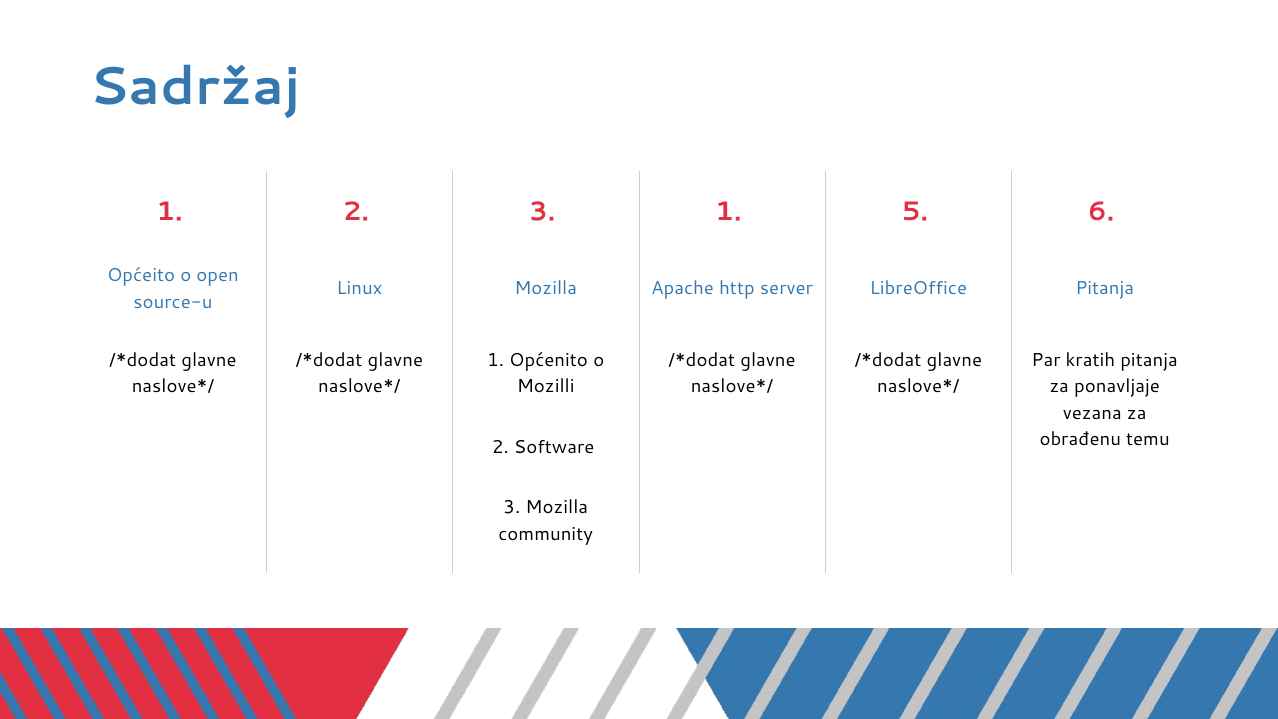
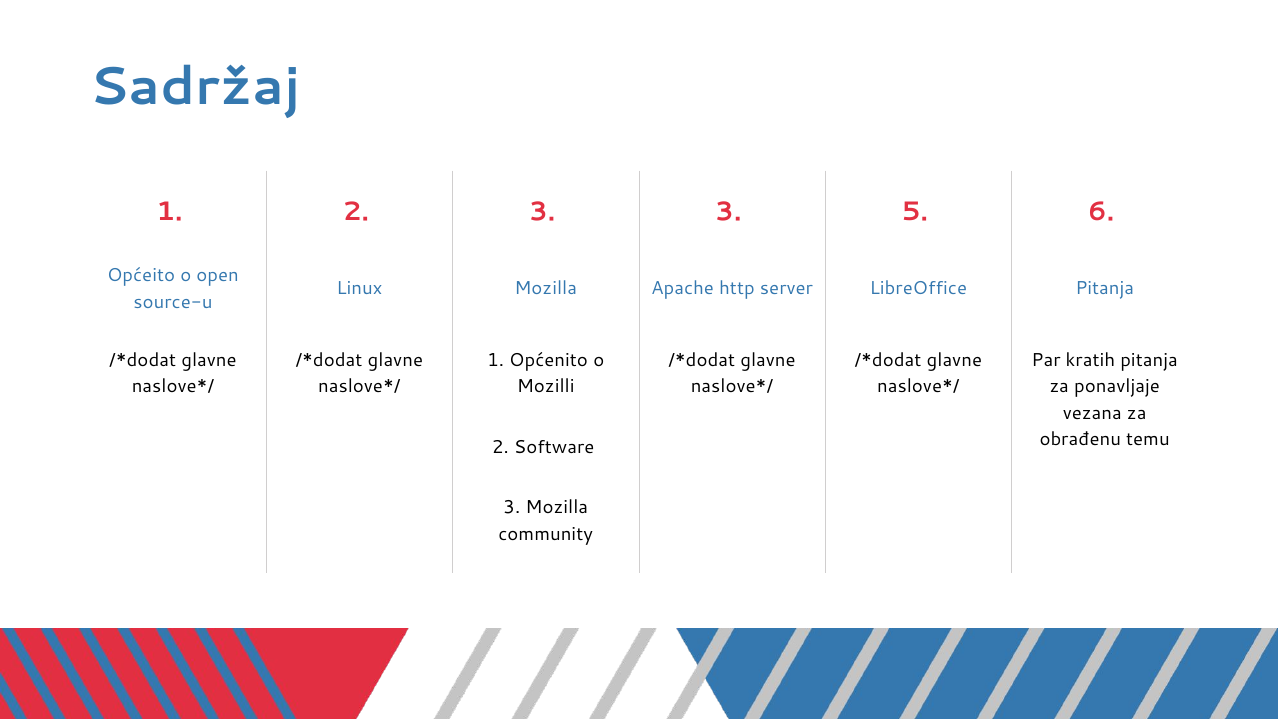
3 1: 1 -> 3 (728, 211)
